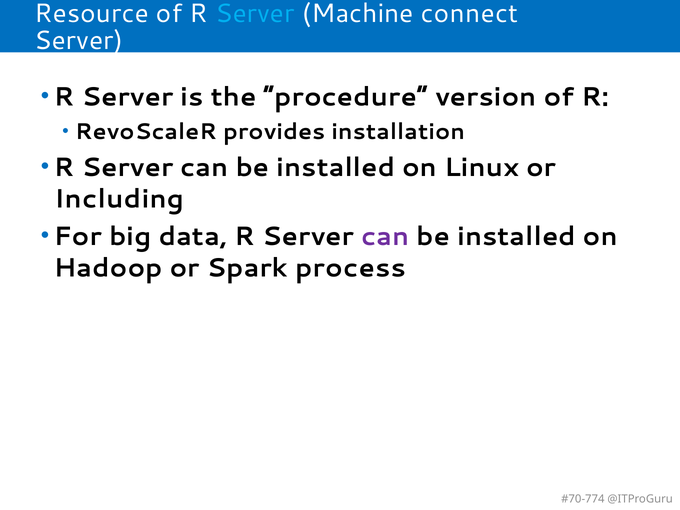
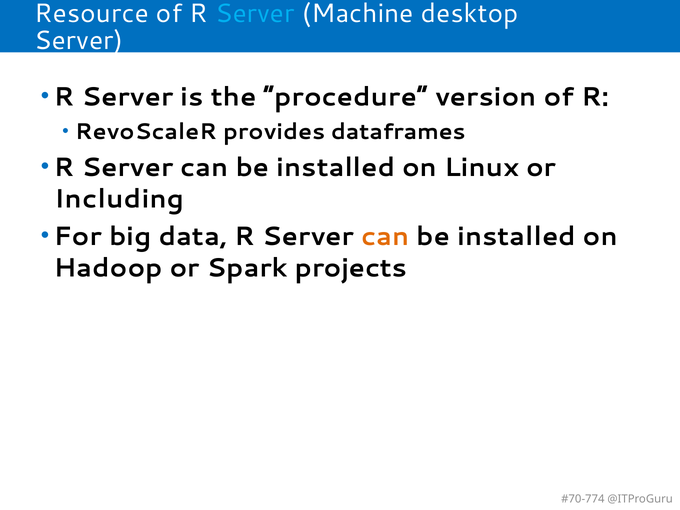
connect: connect -> desktop (470, 13)
installation: installation -> dataframes (398, 132)
can colour: purple -> orange (385, 236)
process: process -> projects (351, 268)
